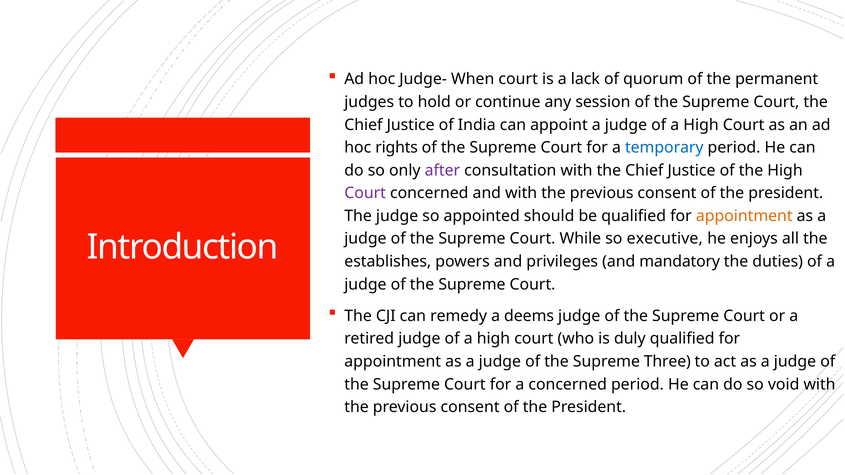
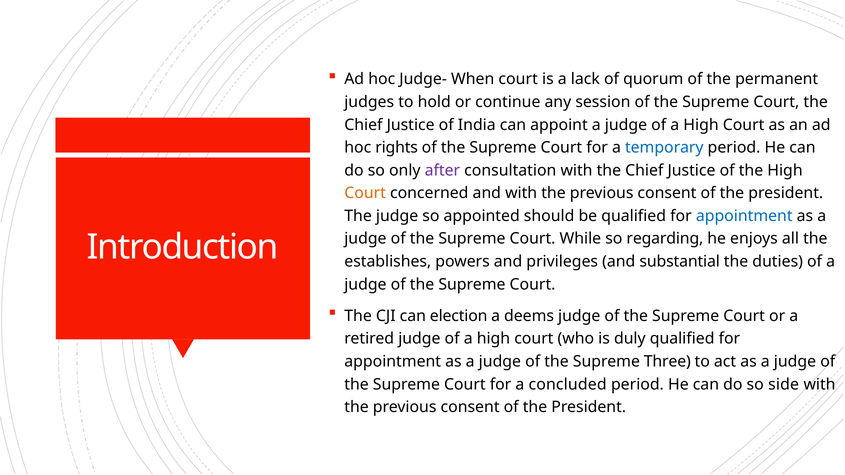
Court colour: purple -> orange (365, 193)
appointment colour: orange -> blue (744, 216)
executive: executive -> regarding (665, 239)
mandatory: mandatory -> substantial (680, 262)
remedy: remedy -> election (459, 316)
a concerned: concerned -> concluded (568, 385)
void: void -> side (784, 385)
